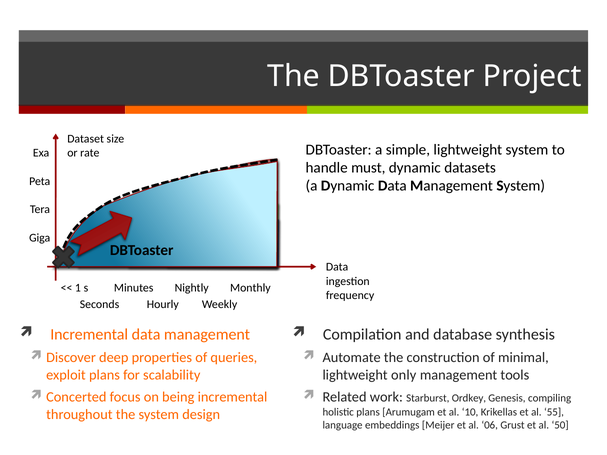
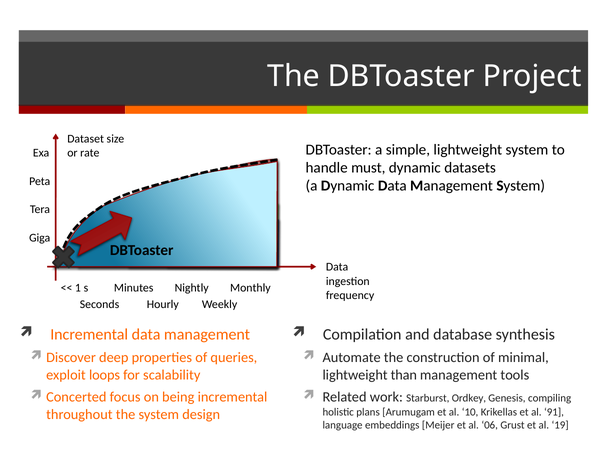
exploit plans: plans -> loops (105, 375)
only: only -> than (404, 375)
55: 55 -> 91 (554, 412)
50: 50 -> 19 (560, 425)
